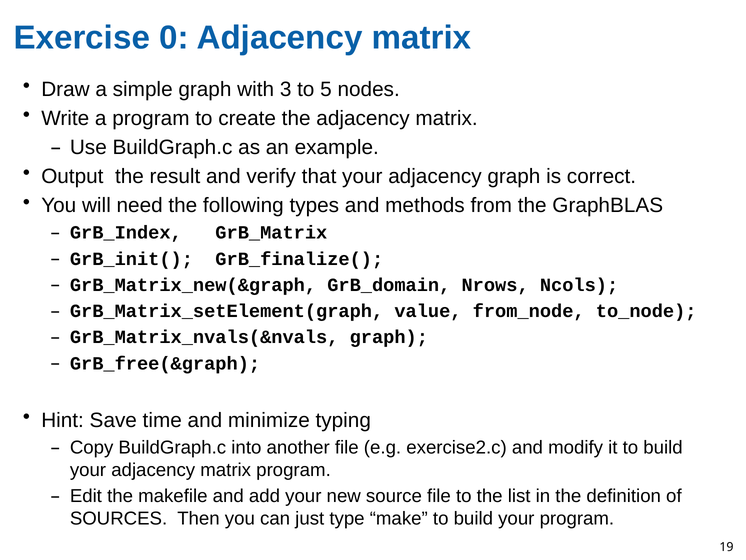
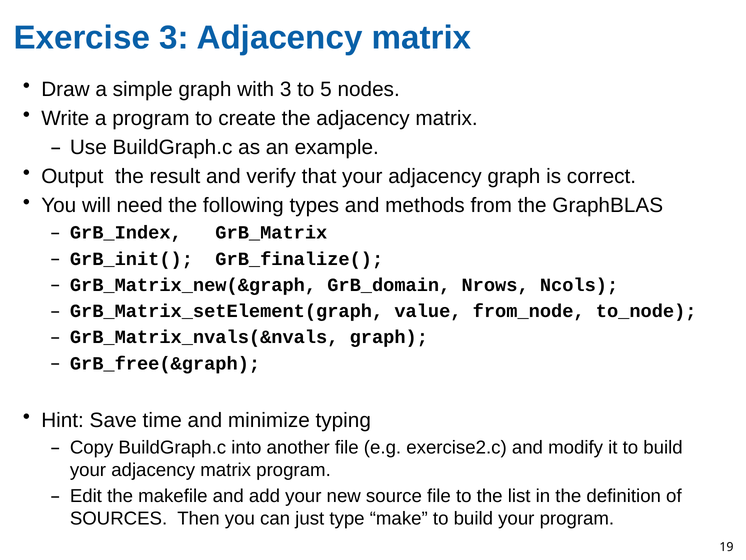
Exercise 0: 0 -> 3 (174, 38)
